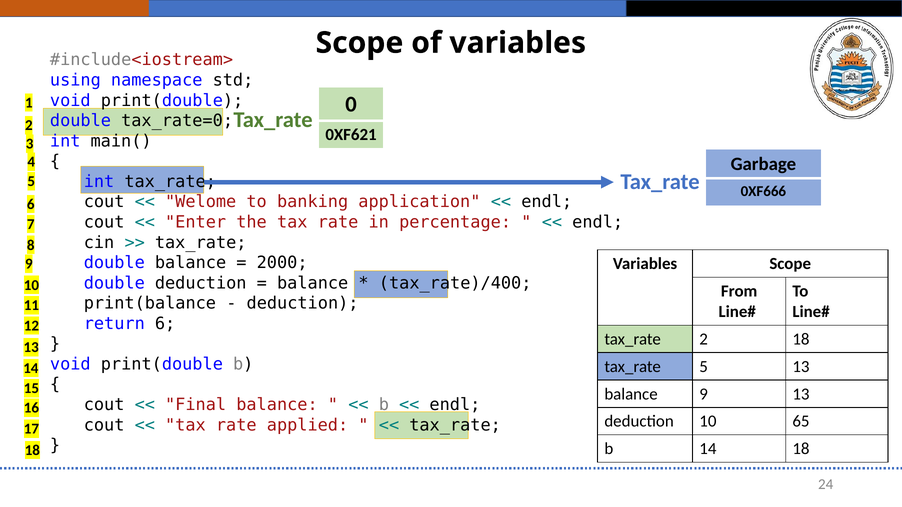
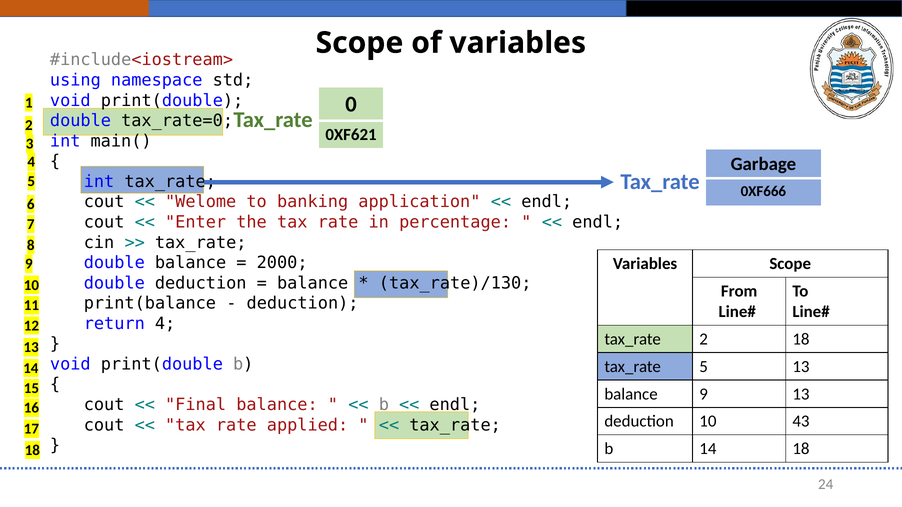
tax_rate)/400: tax_rate)/400 -> tax_rate)/130 (455, 283)
return 6: 6 -> 4 (165, 324)
65: 65 -> 43 (801, 422)
